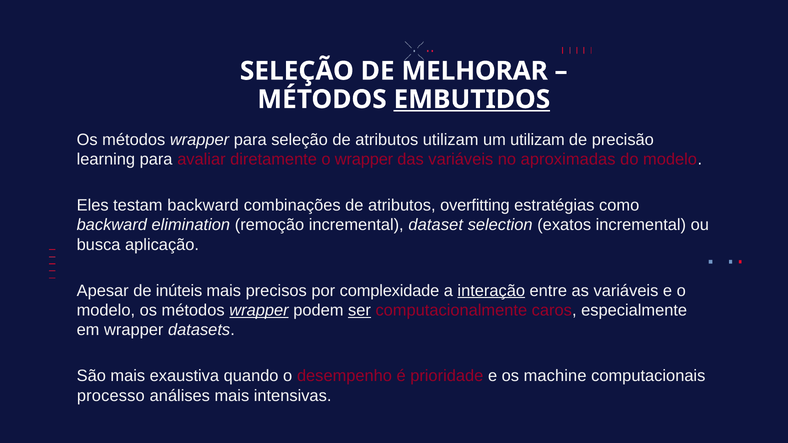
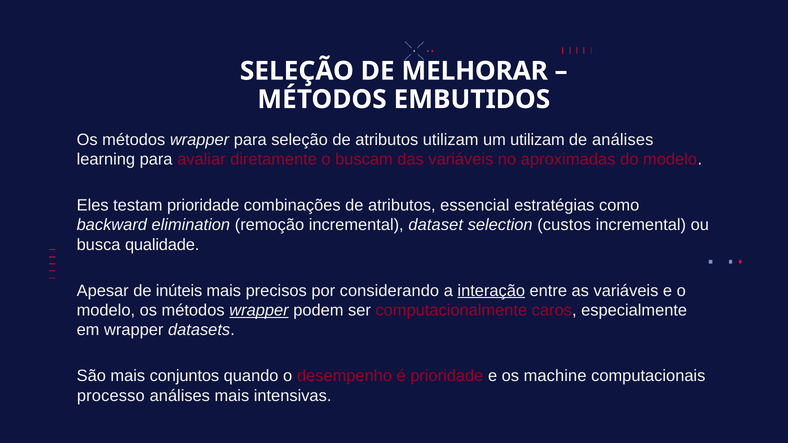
EMBUTIDOS underline: present -> none (472, 99)
de precisão: precisão -> análises (623, 140)
o wrapper: wrapper -> buscam (364, 159)
testam backward: backward -> prioridade (203, 205)
overfitting: overfitting -> essencial (475, 205)
exatos: exatos -> custos (564, 225)
aplicação: aplicação -> qualidade (162, 245)
complexidade: complexidade -> considerando (389, 291)
ser underline: present -> none (360, 310)
exaustiva: exaustiva -> conjuntos (184, 376)
